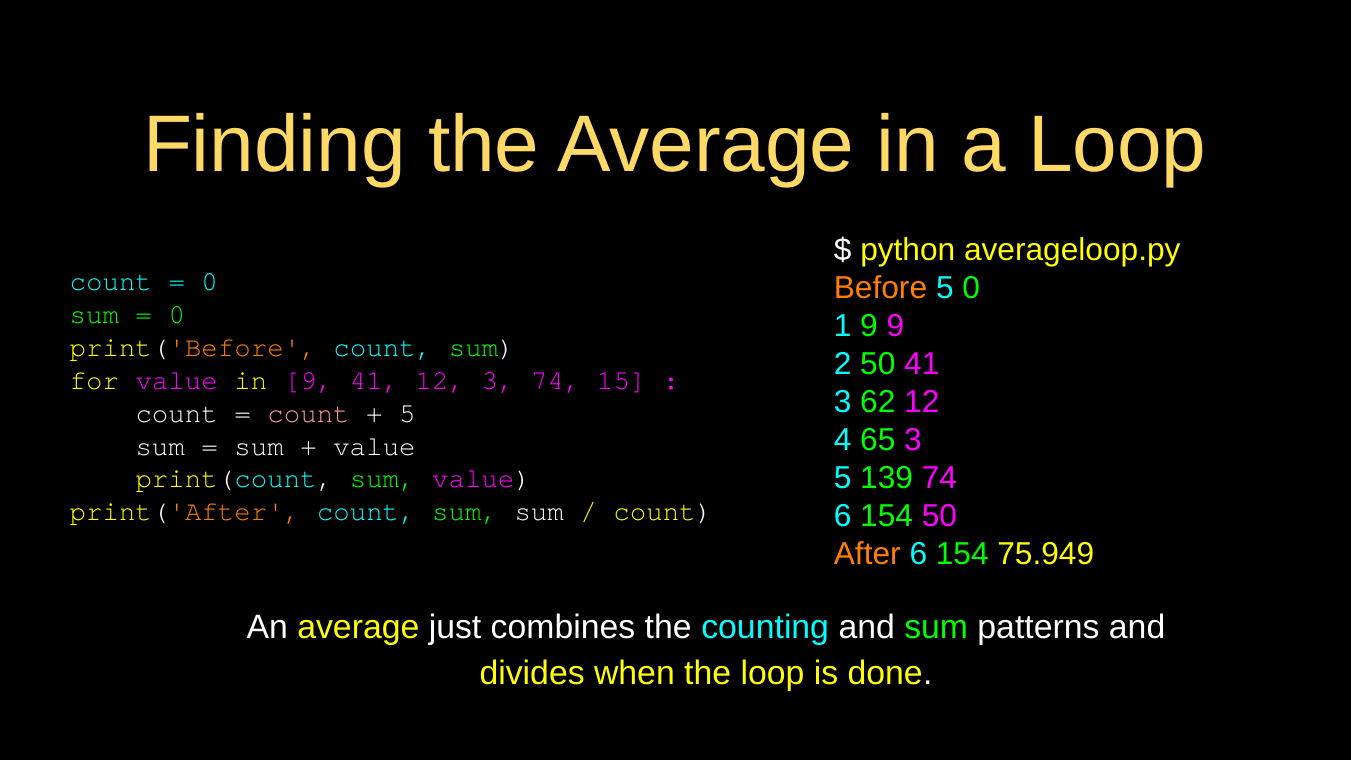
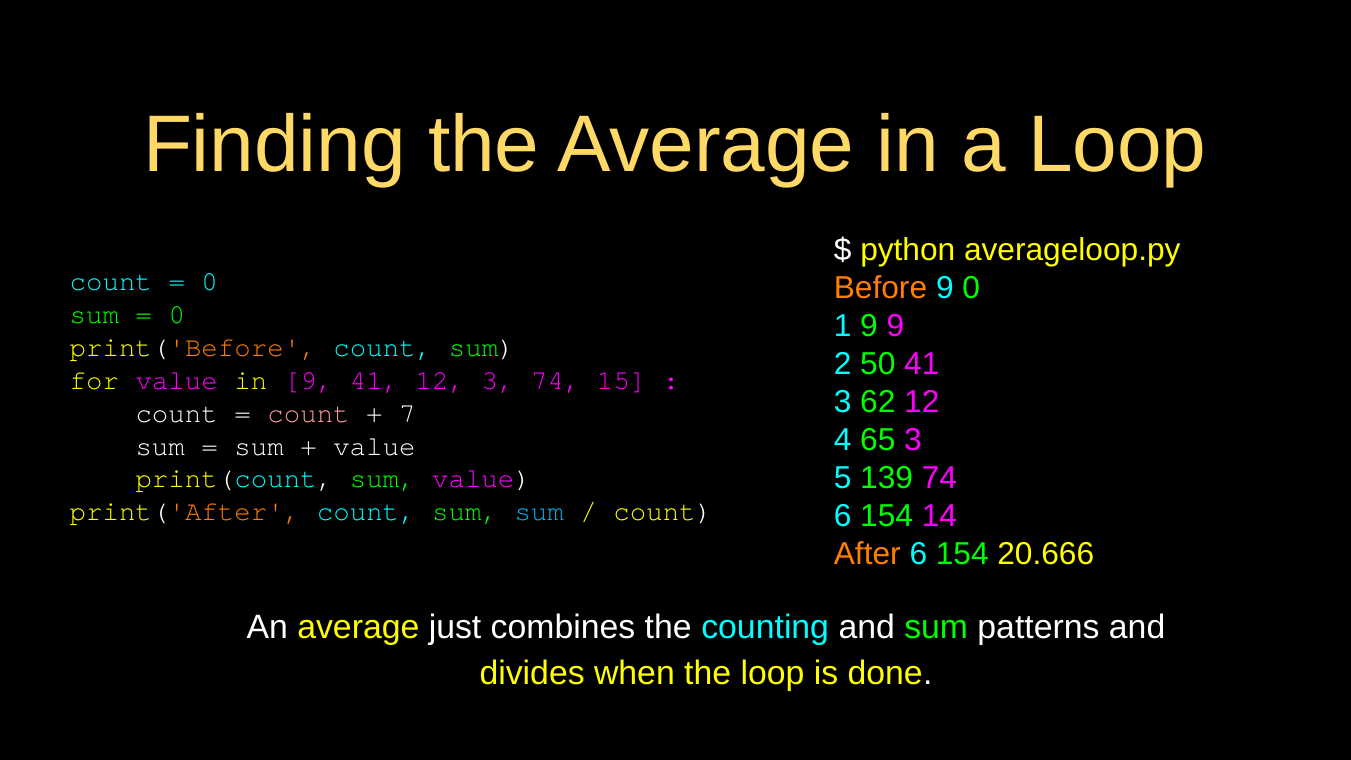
Before 5: 5 -> 9 (945, 288)
5: 5 -> 7 (407, 413)
sum colour: white -> light blue (539, 512)
154 50: 50 -> 14 (939, 516)
75.949: 75.949 -> 20.666 (1046, 554)
